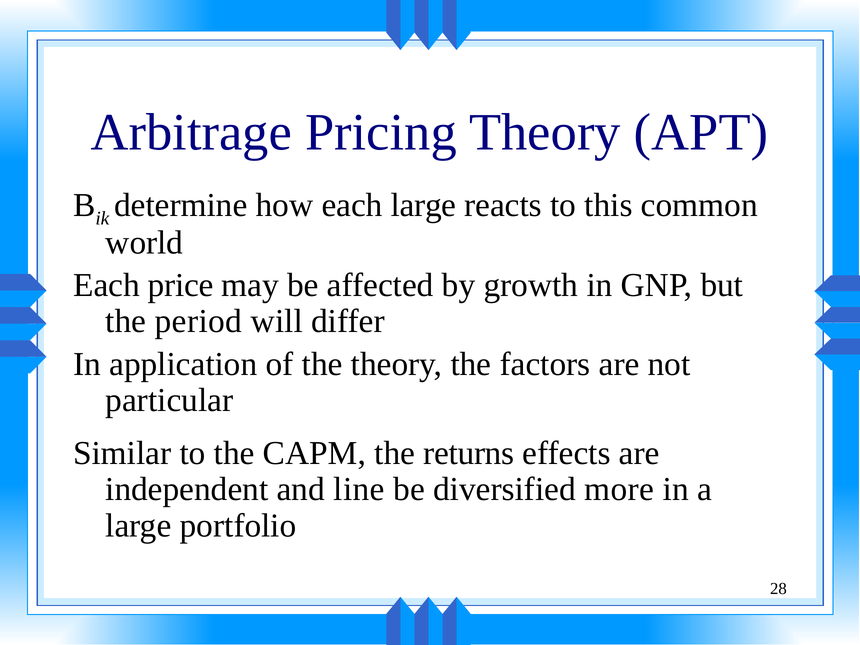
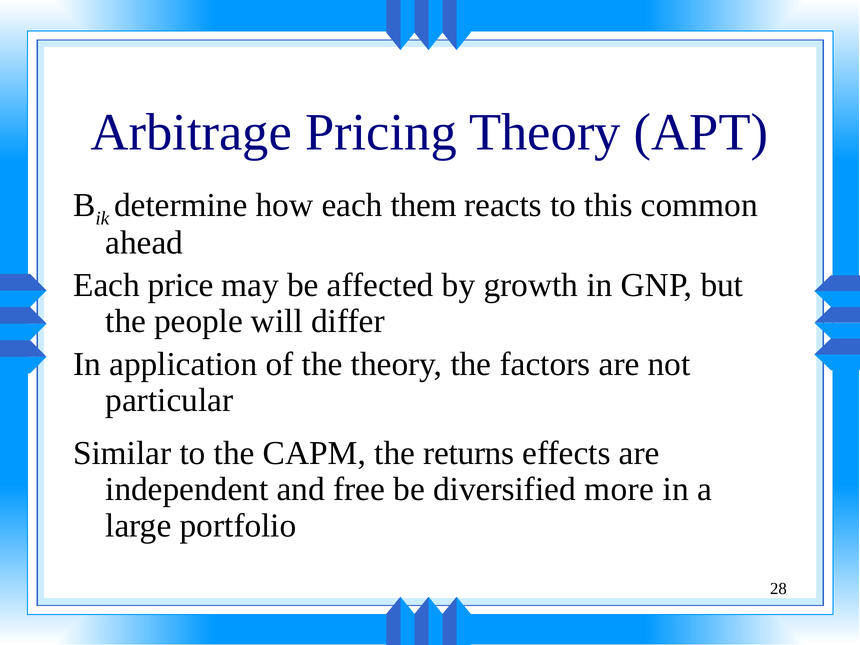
each large: large -> them (424, 205)
world: world -> ahead (144, 242)
period: period -> people (199, 321)
line: line -> free (359, 489)
